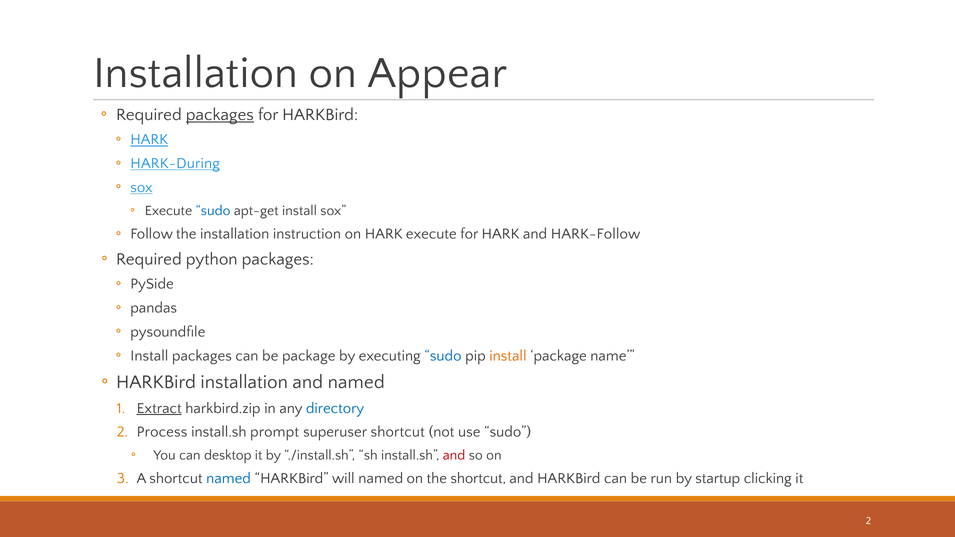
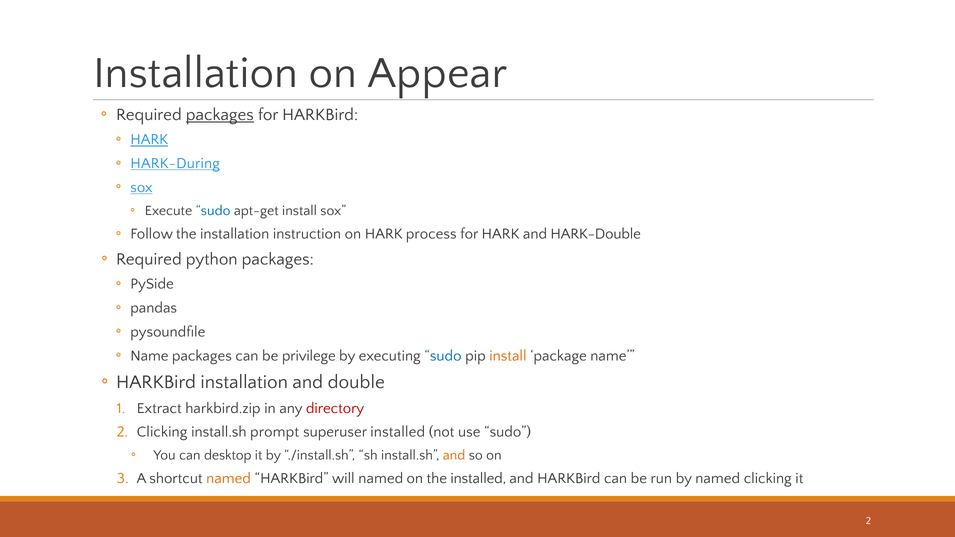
HARK execute: execute -> process (431, 234)
HARK-Follow: HARK-Follow -> HARK-Double (596, 234)
Install: Install -> Name (149, 356)
be package: package -> privilege (309, 356)
and named: named -> double (356, 382)
Extract underline: present -> none (159, 408)
directory colour: blue -> red (335, 408)
2 Process: Process -> Clicking (162, 432)
superuser shortcut: shortcut -> installed (398, 432)
and colour: red -> orange (454, 455)
named colour: blue -> orange (229, 479)
the shortcut: shortcut -> installed (478, 479)
by startup: startup -> named (718, 479)
